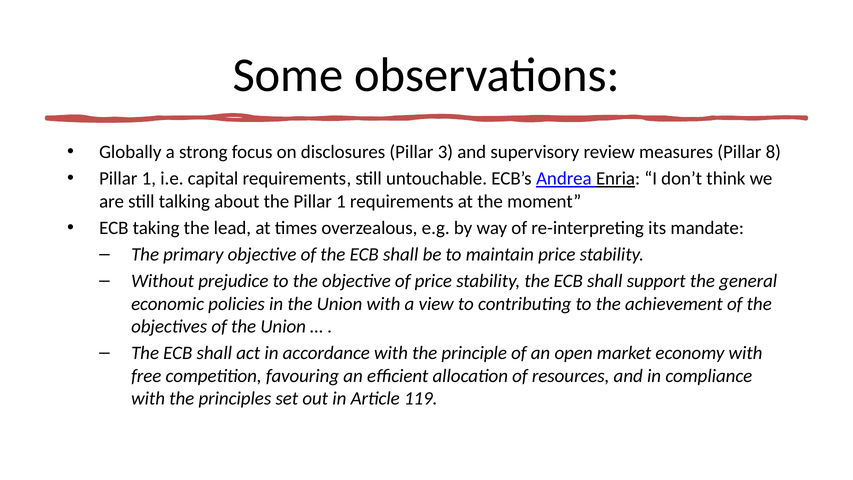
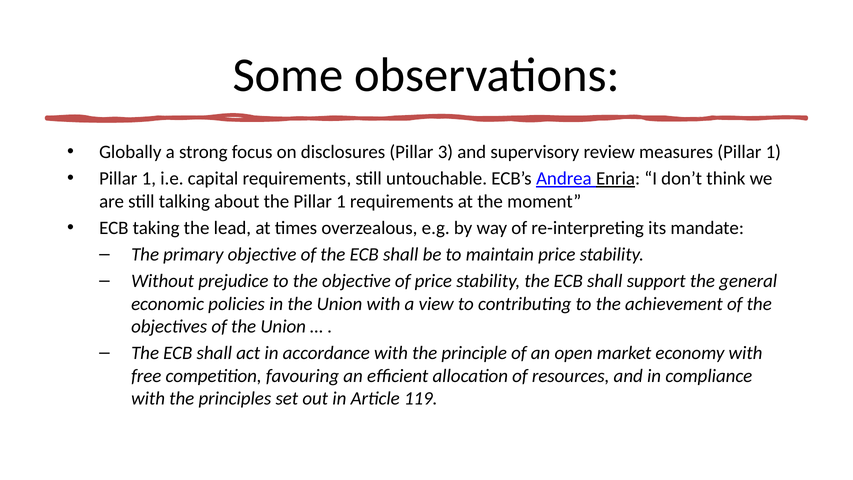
measures Pillar 8: 8 -> 1 (773, 152)
